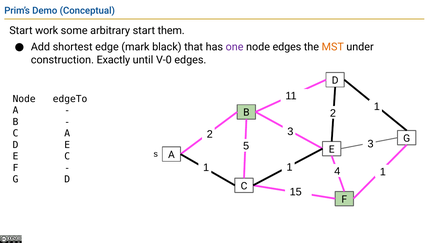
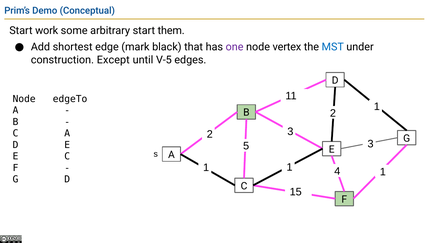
node edges: edges -> vertex (287, 47)
MST colour: orange -> blue (333, 47)
Exactly: Exactly -> Except (113, 60)
V-0: V-0 -> V-5 (164, 60)
